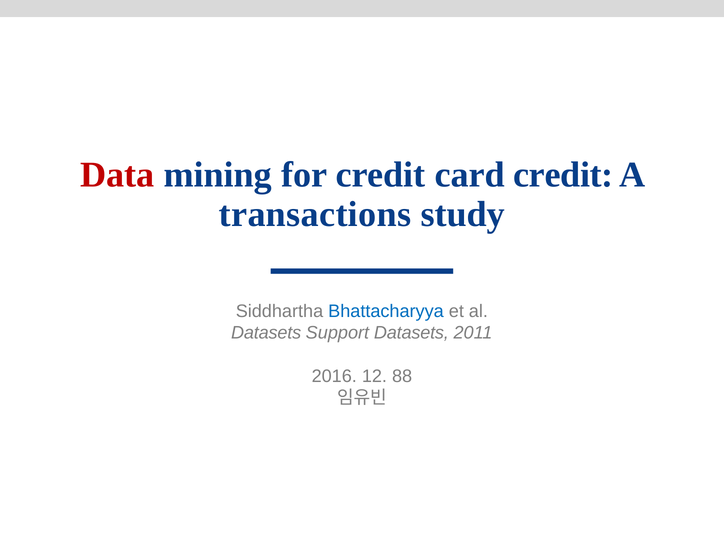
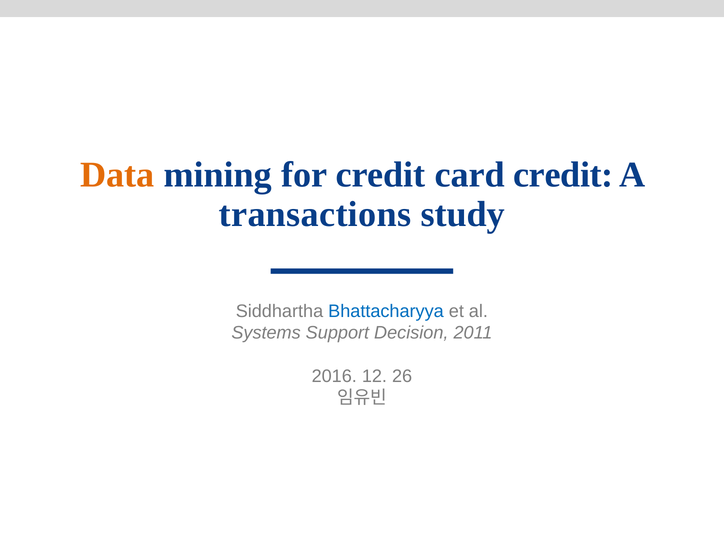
Data colour: red -> orange (117, 175)
Datasets: Datasets -> Systems (266, 333)
Support Datasets: Datasets -> Decision (411, 333)
88: 88 -> 26 (402, 376)
